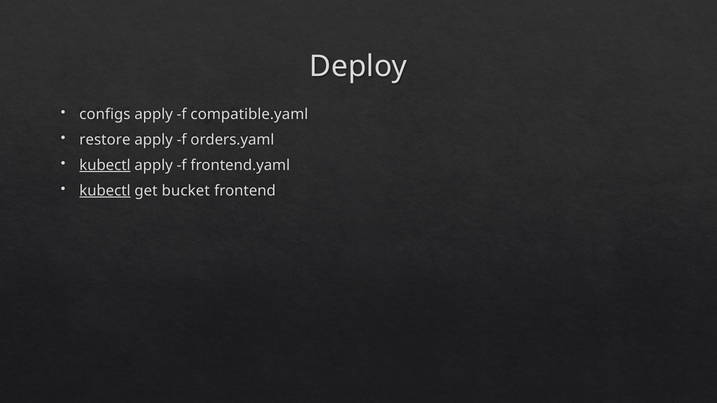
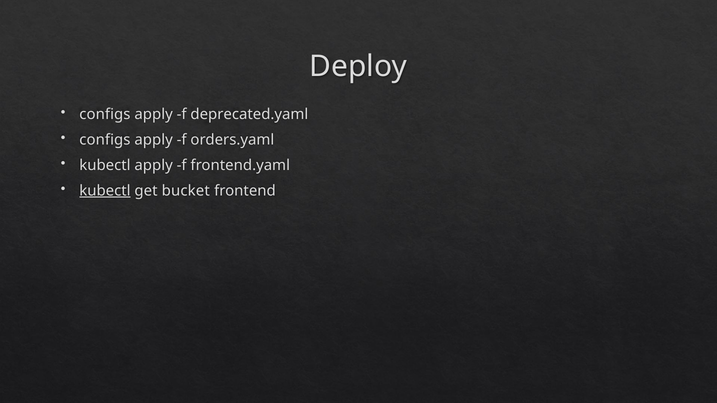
compatible.yaml: compatible.yaml -> deprecated.yaml (249, 115)
restore: restore -> configs (105, 140)
kubectl underline: present -> none (105, 165)
